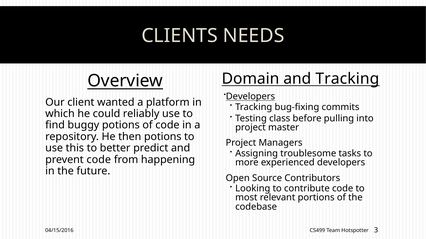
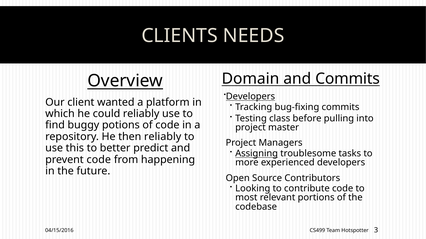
and Tracking: Tracking -> Commits (348, 79)
then potions: potions -> reliably (163, 137)
Assigning underline: none -> present (257, 154)
